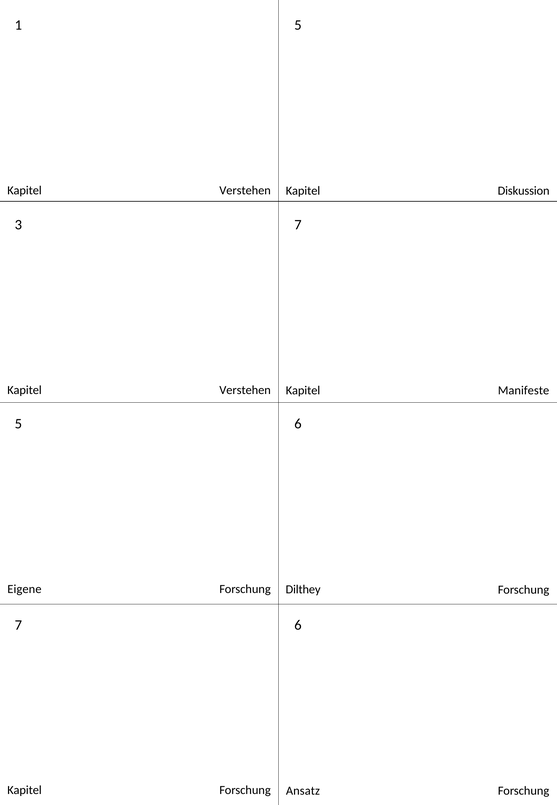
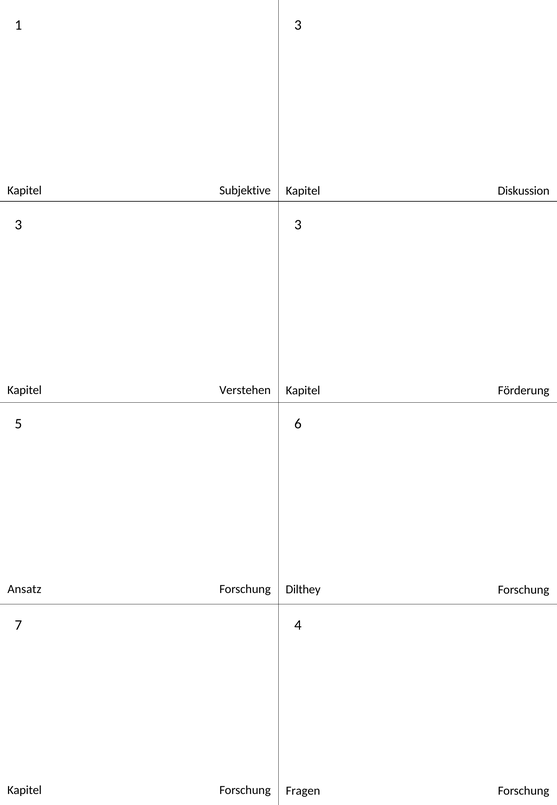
1 5: 5 -> 3 (298, 25)
Verstehen: Verstehen -> Subjektive (245, 190)
3 7: 7 -> 3 (298, 225)
Manifeste: Manifeste -> Förderung (524, 390)
Eigene: Eigene -> Ansatz (24, 589)
7 6: 6 -> 4 (298, 625)
Ansatz: Ansatz -> Fragen (303, 790)
